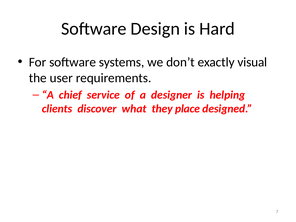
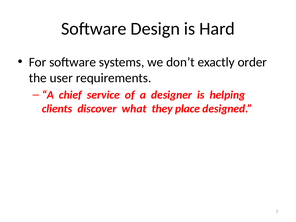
visual: visual -> order (252, 62)
